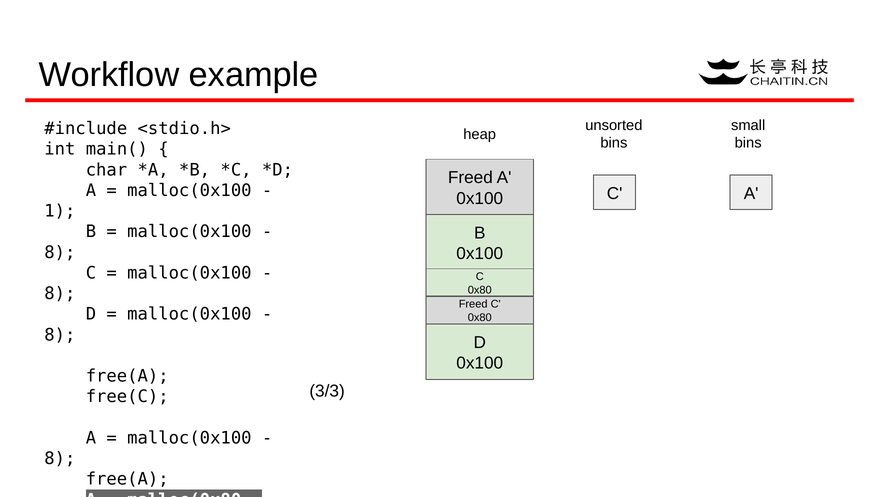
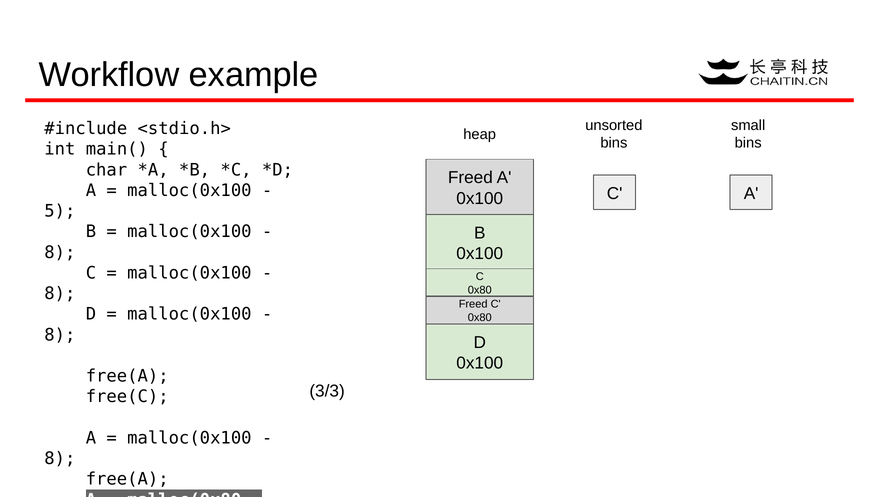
1: 1 -> 5 (60, 211)
